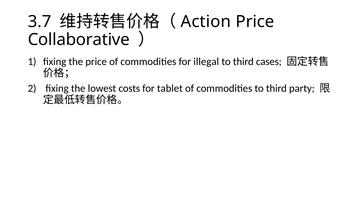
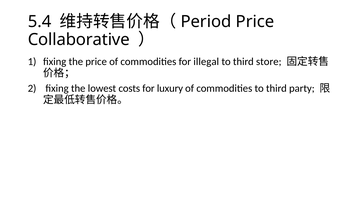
3.7: 3.7 -> 5.4 (40, 22)
Action: Action -> Period (206, 22)
cases: cases -> store (269, 62)
tablet: tablet -> luxury (170, 88)
